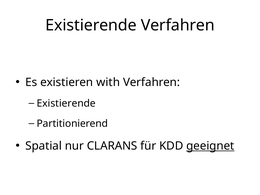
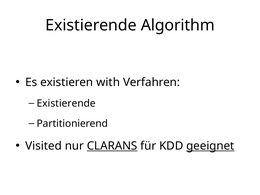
Existierende Verfahren: Verfahren -> Algorithm (178, 25)
Spatial: Spatial -> Visited (44, 146)
CLARANS underline: none -> present (112, 146)
